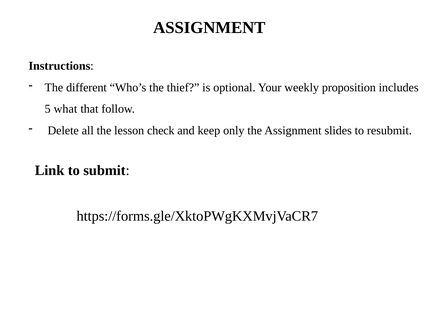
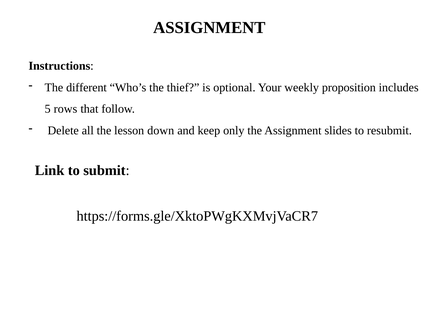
what: what -> rows (65, 109)
check: check -> down (161, 130)
